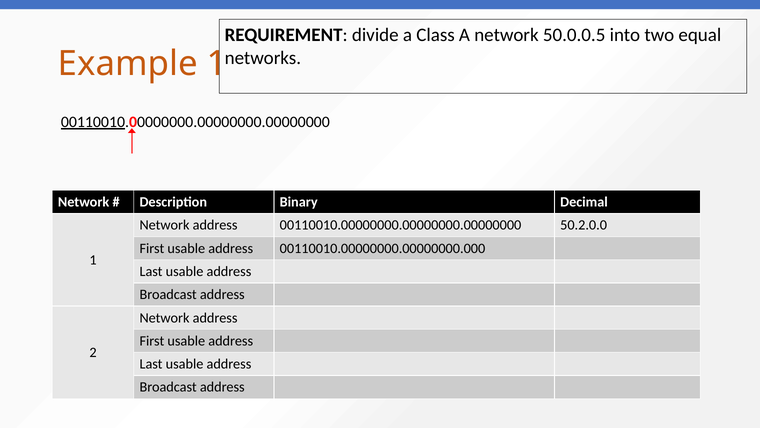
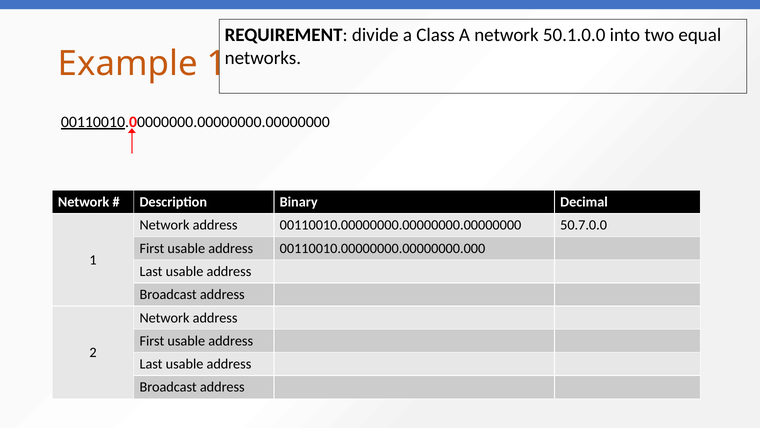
50.0.0.5: 50.0.0.5 -> 50.1.0.0 (574, 35)
50.2.0.0: 50.2.0.0 -> 50.7.0.0 (584, 225)
